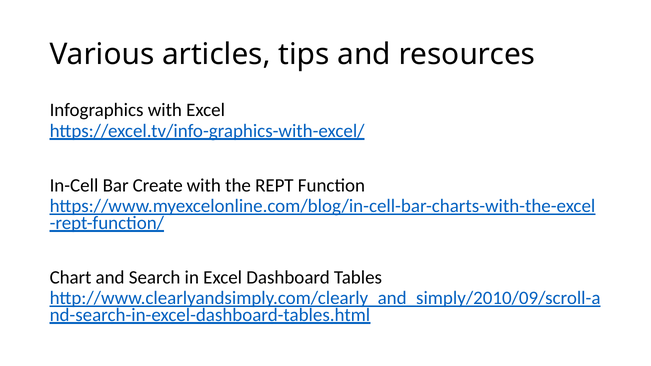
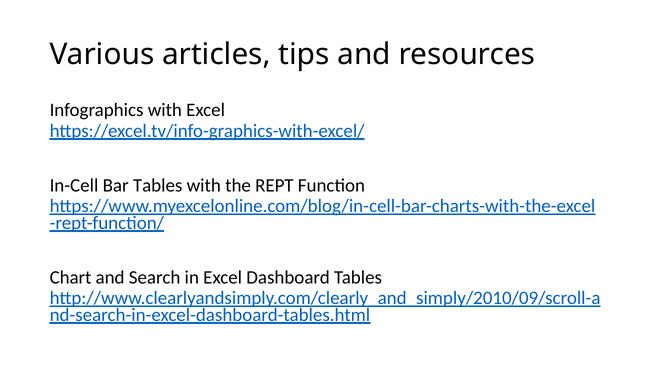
Bar Create: Create -> Tables (158, 185)
